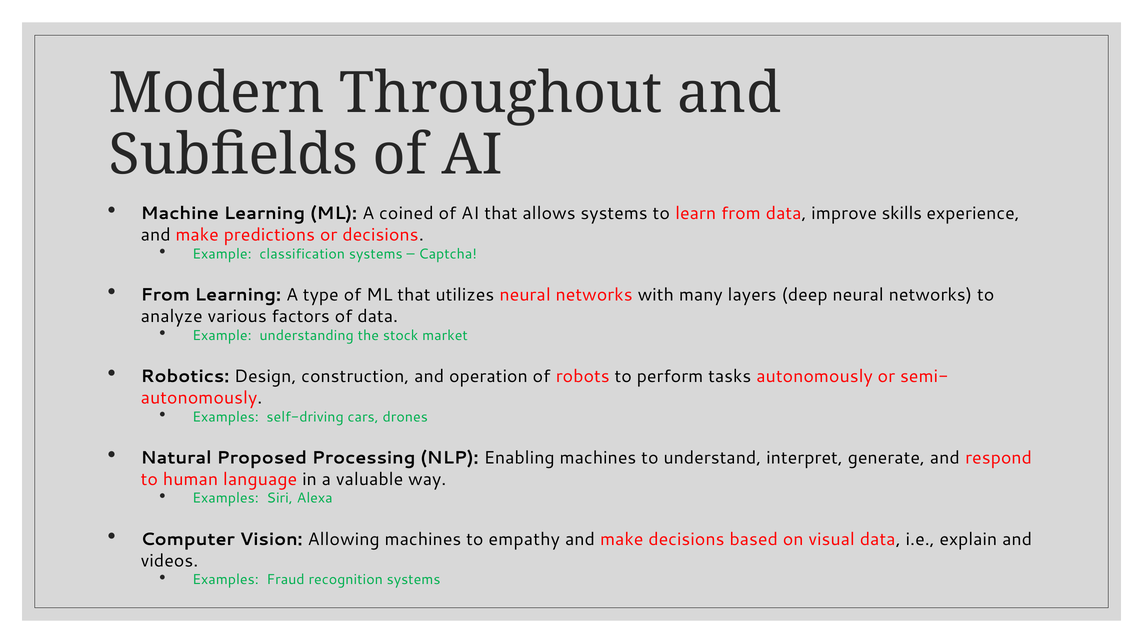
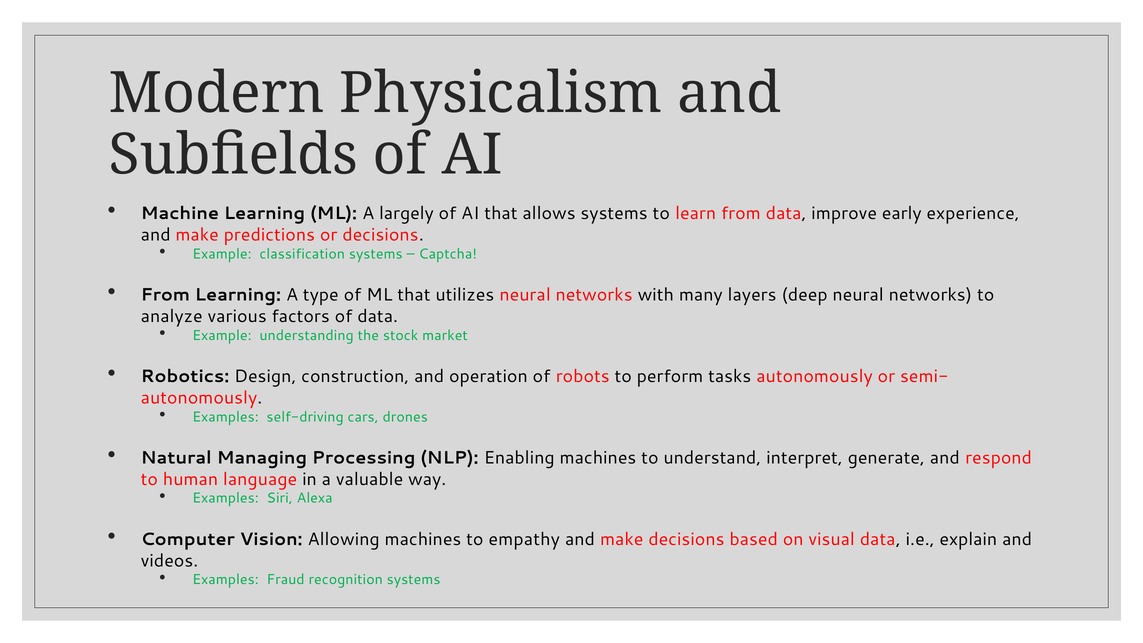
Throughout: Throughout -> Physicalism (501, 93)
coined: coined -> largely (406, 213)
skills: skills -> early (902, 213)
Proposed: Proposed -> Managing (262, 458)
